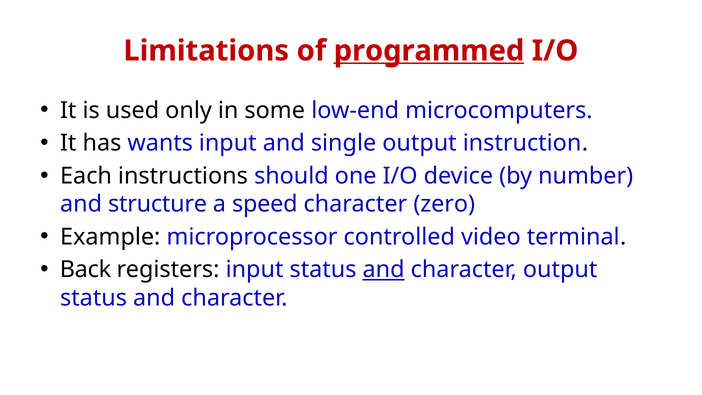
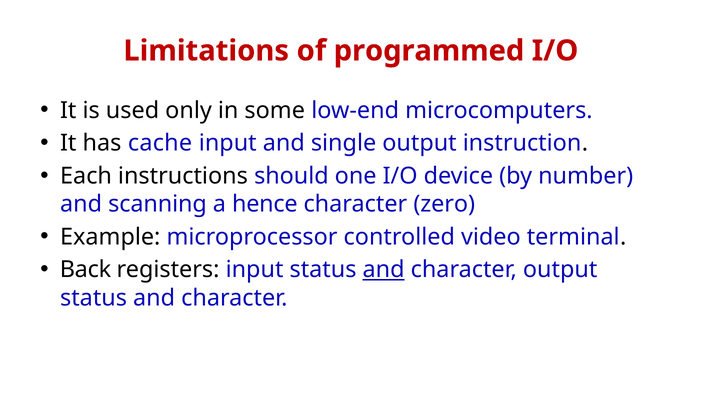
programmed underline: present -> none (429, 51)
wants: wants -> cache (160, 143)
structure: structure -> scanning (158, 204)
speed: speed -> hence (265, 204)
